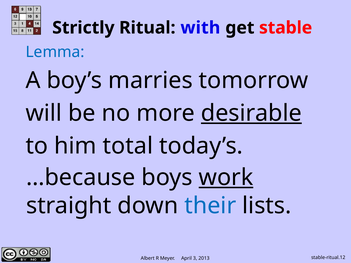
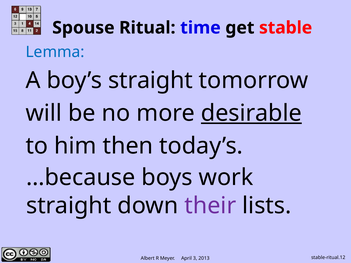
Strictly: Strictly -> Spouse (83, 28)
with: with -> time (200, 28)
boy’s marries: marries -> straight (151, 81)
total: total -> then (128, 146)
work underline: present -> none (226, 178)
their colour: blue -> purple (210, 206)
